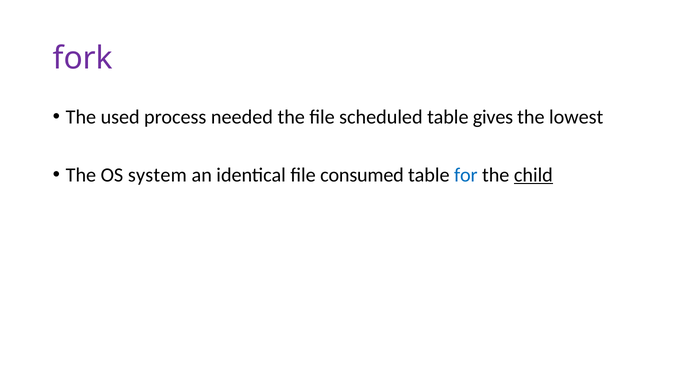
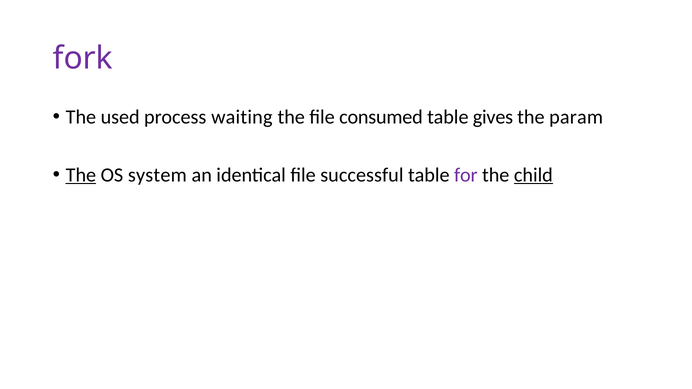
needed: needed -> waiting (242, 117)
scheduled: scheduled -> consumed (381, 117)
lowest: lowest -> param (576, 117)
The underline: none -> present (81, 175)
consumed: consumed -> successful (362, 175)
for colour: blue -> purple (466, 175)
